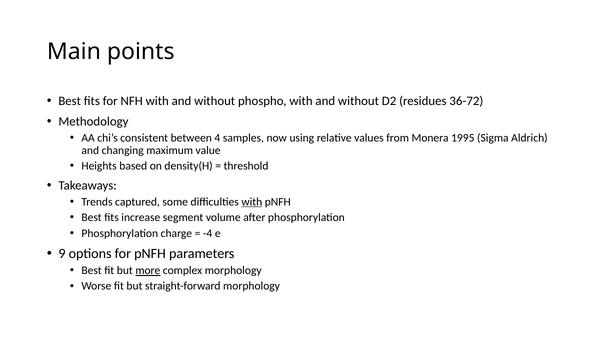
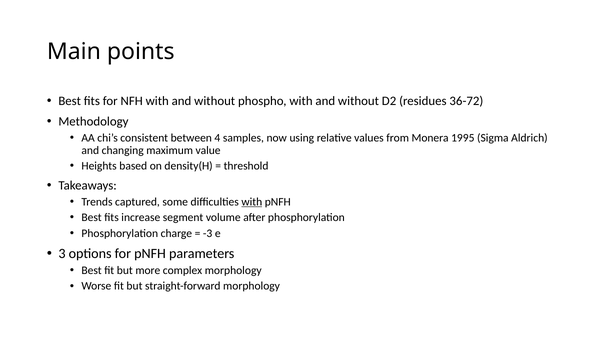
-4: -4 -> -3 (208, 233)
9: 9 -> 3 (62, 253)
more underline: present -> none (148, 270)
